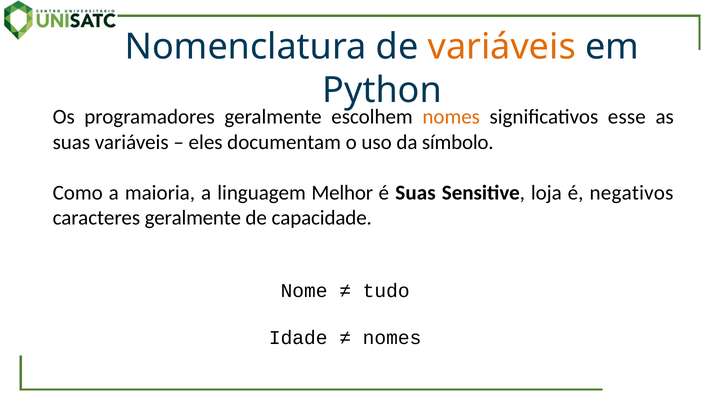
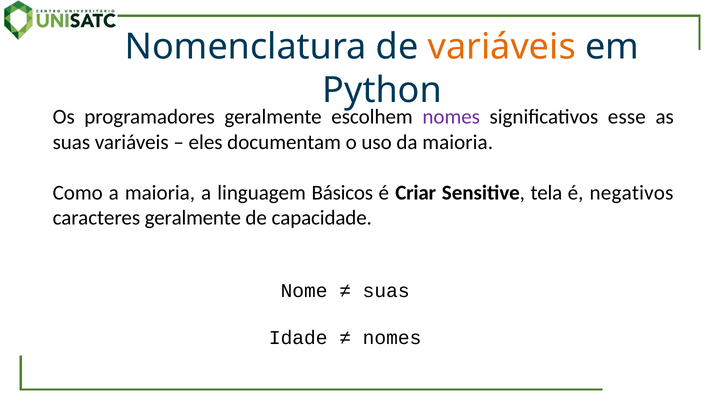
nomes colour: orange -> purple (451, 117)
da símbolo: símbolo -> maioria (458, 142)
Melhor: Melhor -> Básicos (342, 192)
é Suas: Suas -> Criar (416, 192)
loja: loja -> tela (546, 192)
tudo: tudo -> suas (386, 291)
